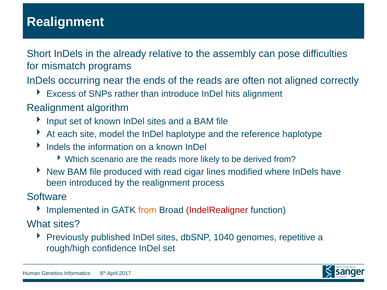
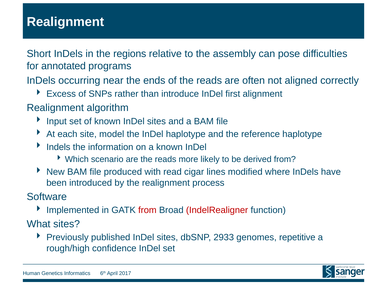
already: already -> regions (130, 54)
mismatch: mismatch -> annotated (64, 66)
hits: hits -> first (233, 94)
from colour: orange -> red (147, 210)
1040: 1040 -> 2933 (224, 238)
